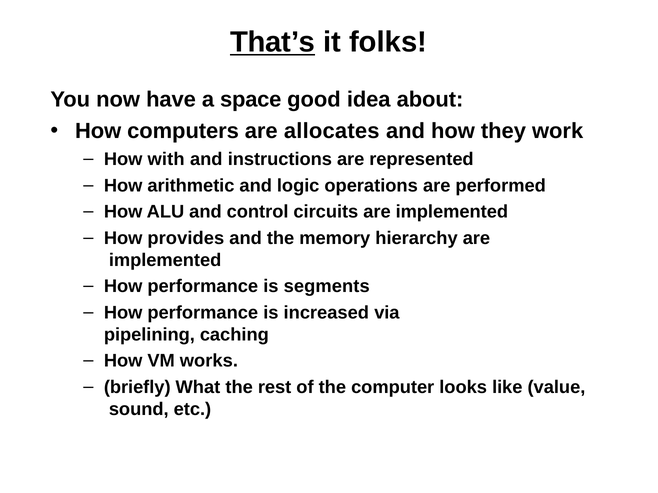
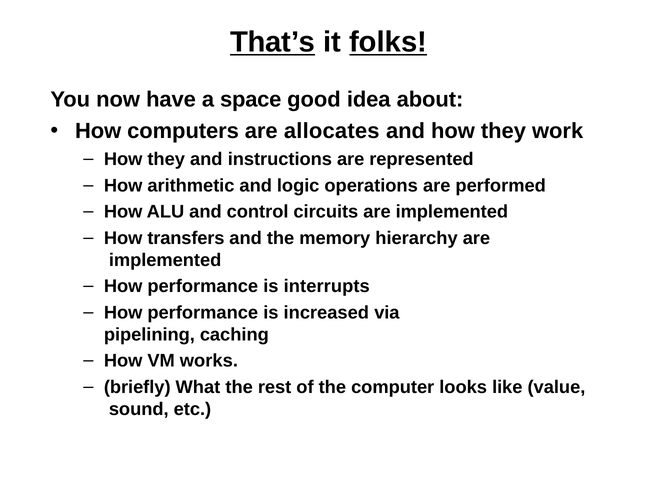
folks underline: none -> present (388, 42)
with: with -> they (166, 159)
provides: provides -> transfers (186, 238)
segments: segments -> interrupts (327, 287)
